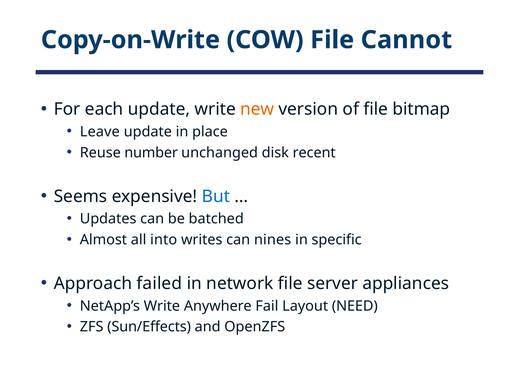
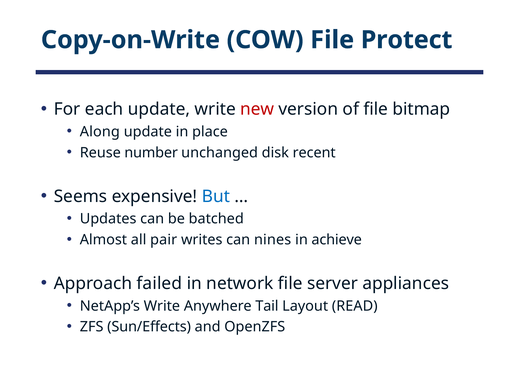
Cannot: Cannot -> Protect (407, 40)
new colour: orange -> red (257, 109)
Leave: Leave -> Along (100, 132)
into: into -> pair (164, 240)
specific: specific -> achieve (337, 240)
Fail: Fail -> Tail (267, 306)
NEED: NEED -> READ (355, 306)
